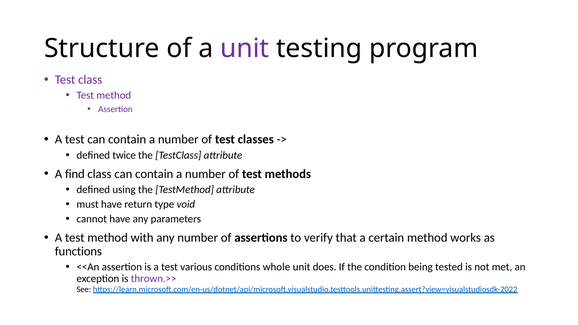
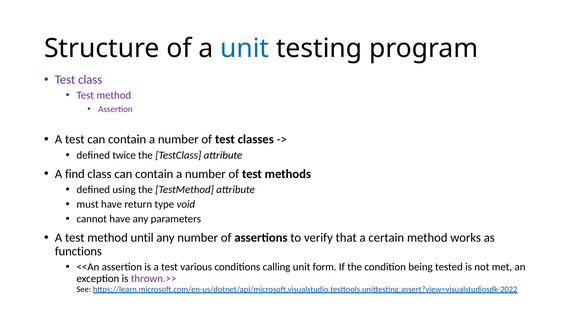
unit colour: purple -> blue (245, 49)
with: with -> until (142, 238)
whole: whole -> calling (277, 267)
does: does -> form (325, 267)
